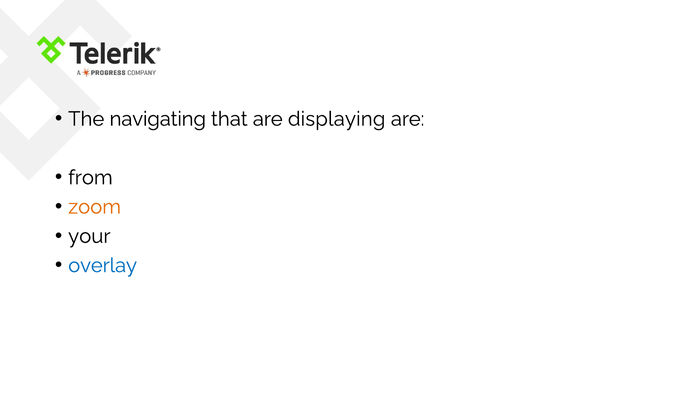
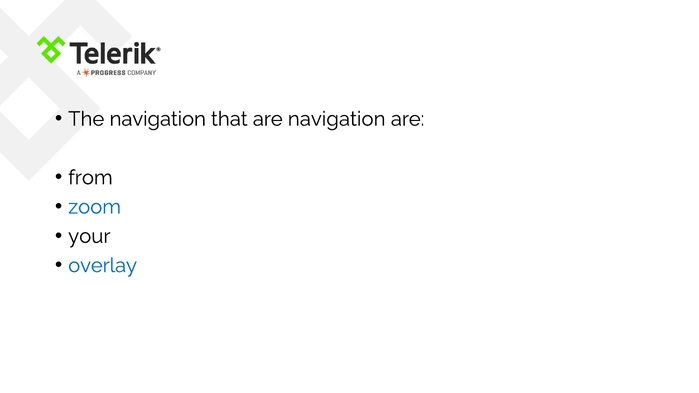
The navigating: navigating -> navigation (158, 119)
are displaying: displaying -> navigation (337, 119)
zoom colour: orange -> blue (95, 207)
